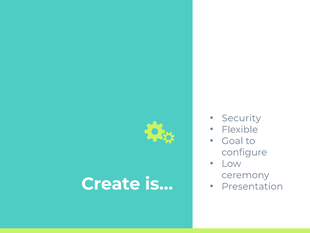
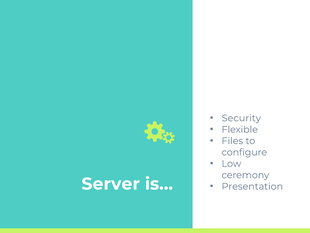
Goal: Goal -> Files (232, 141)
Create: Create -> Server (111, 184)
